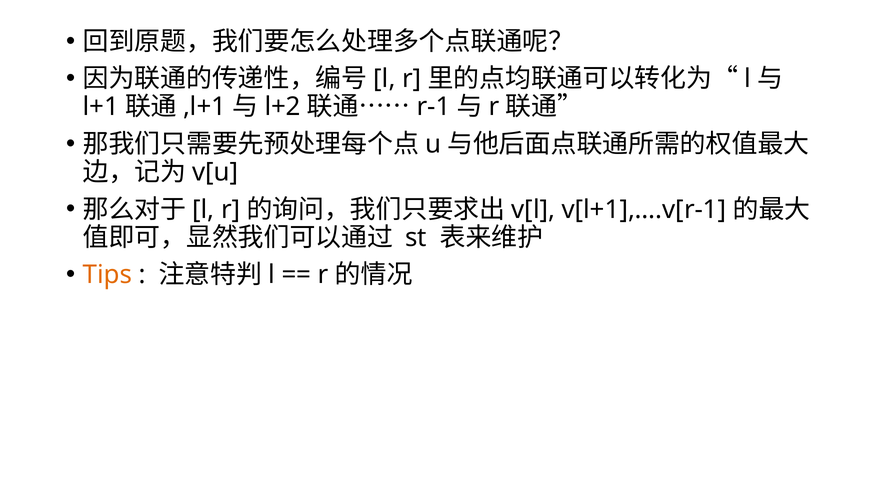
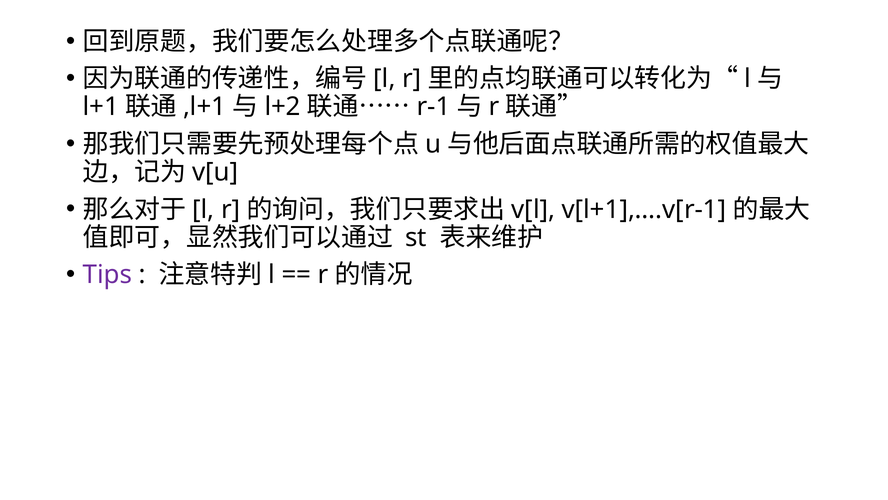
Tips colour: orange -> purple (107, 274)
